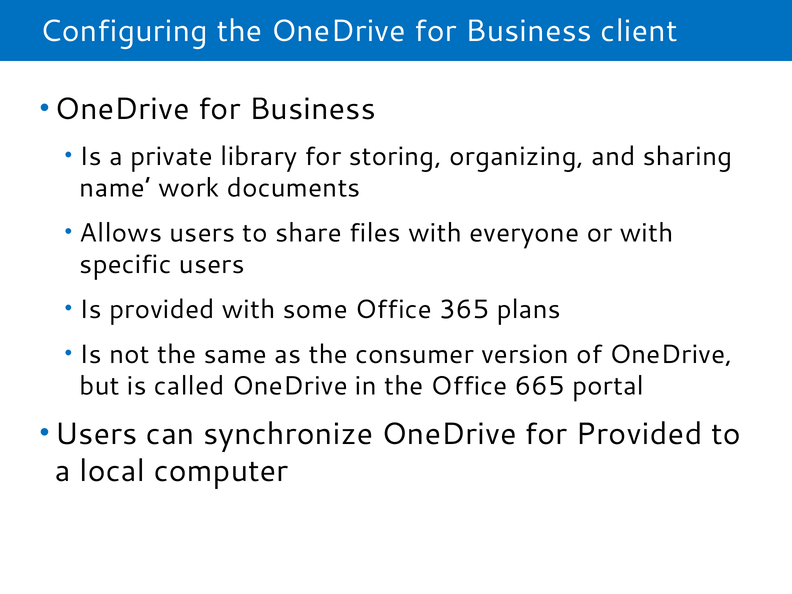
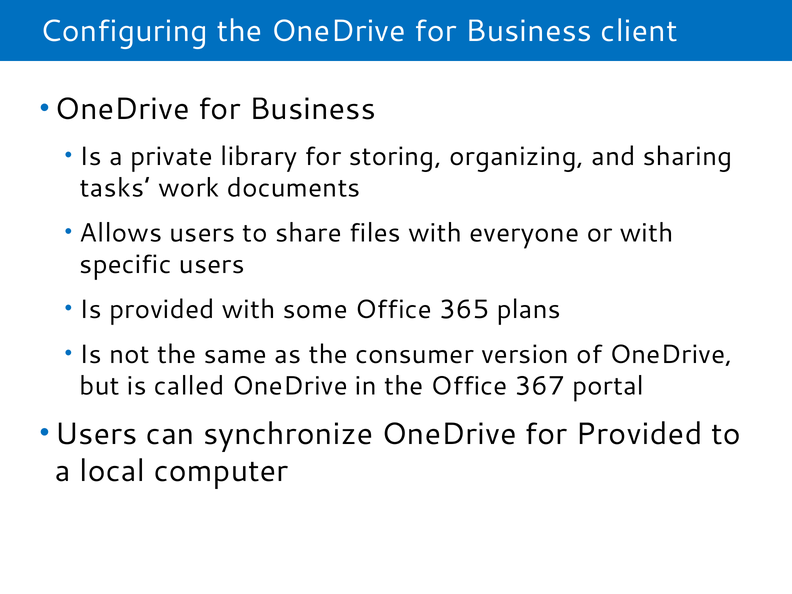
name: name -> tasks (115, 188)
665: 665 -> 367 (540, 386)
